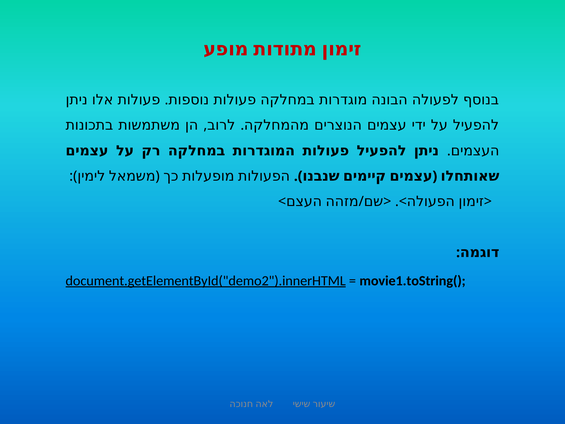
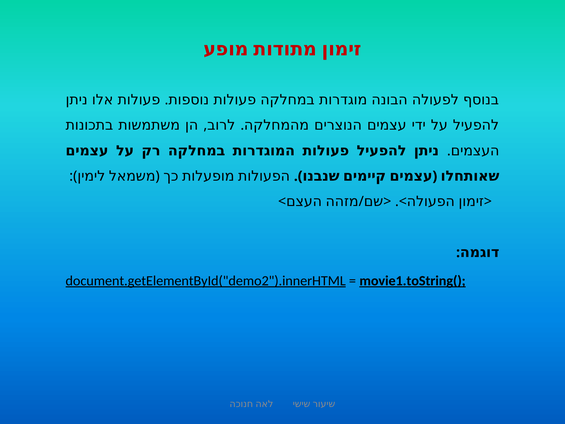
movie1.toString( underline: none -> present (413, 281)
